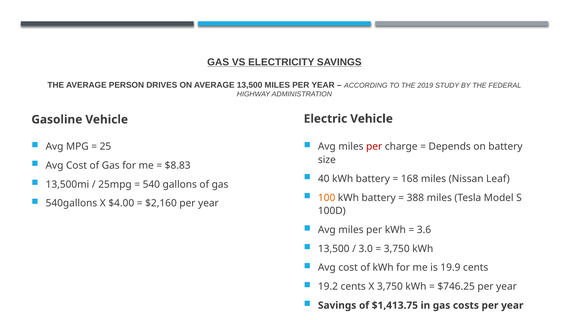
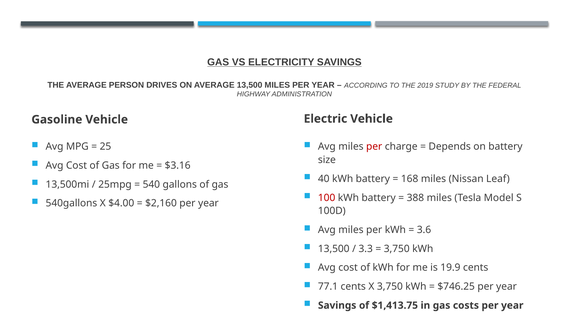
$8.83: $8.83 -> $3.16 (178, 166)
100 colour: orange -> red (327, 198)
3.0: 3.0 -> 3.3 (366, 249)
19.2: 19.2 -> 77.1 (328, 287)
